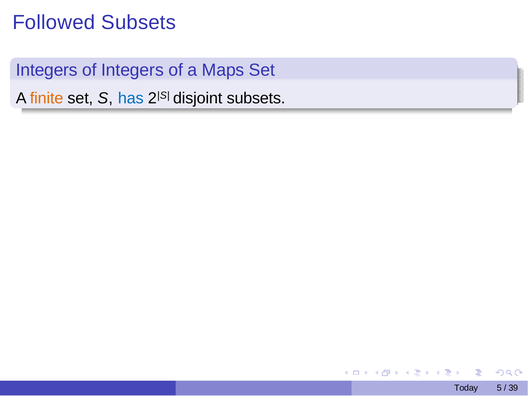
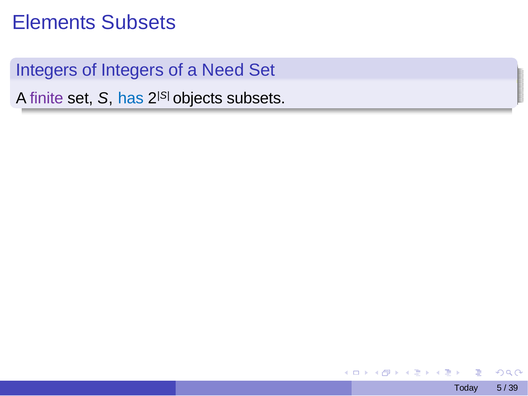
Followed: Followed -> Elements (54, 22)
Maps: Maps -> Need (223, 70)
finite colour: orange -> purple (47, 98)
disjoint: disjoint -> objects (198, 98)
